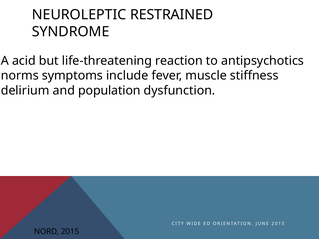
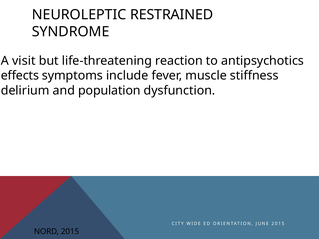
acid: acid -> visit (24, 61)
norms: norms -> effects (20, 76)
